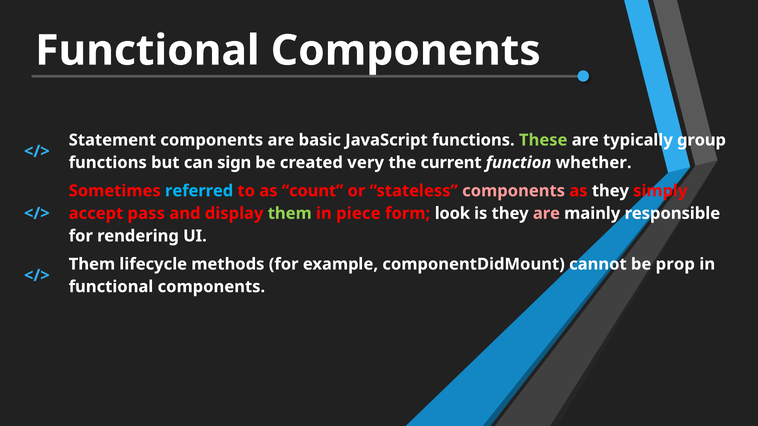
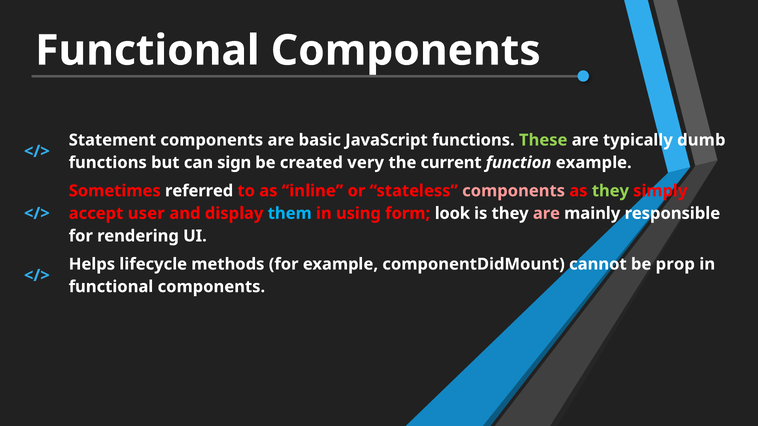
group: group -> dumb (701, 140)
function whether: whether -> example (594, 163)
referred colour: light blue -> white (199, 191)
count: count -> inline (312, 191)
they colour: white -> light green (610, 191)
pass: pass -> user (146, 214)
them colour: light green -> light blue (290, 214)
piece: piece -> using (358, 214)
Them: Them -> Helps (92, 264)
